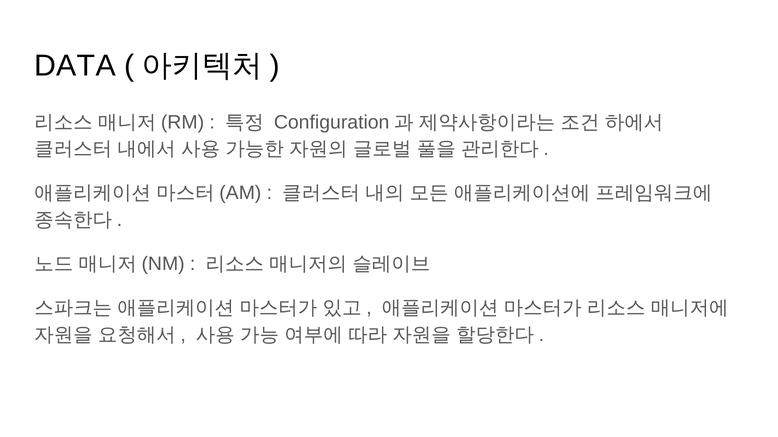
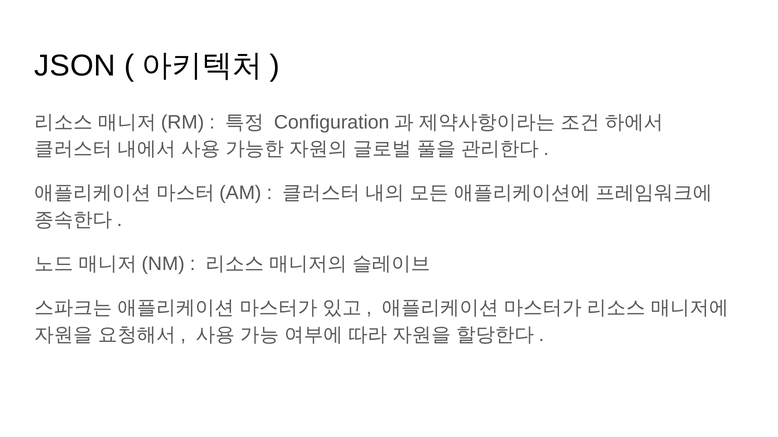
DATA: DATA -> JSON (75, 66)
